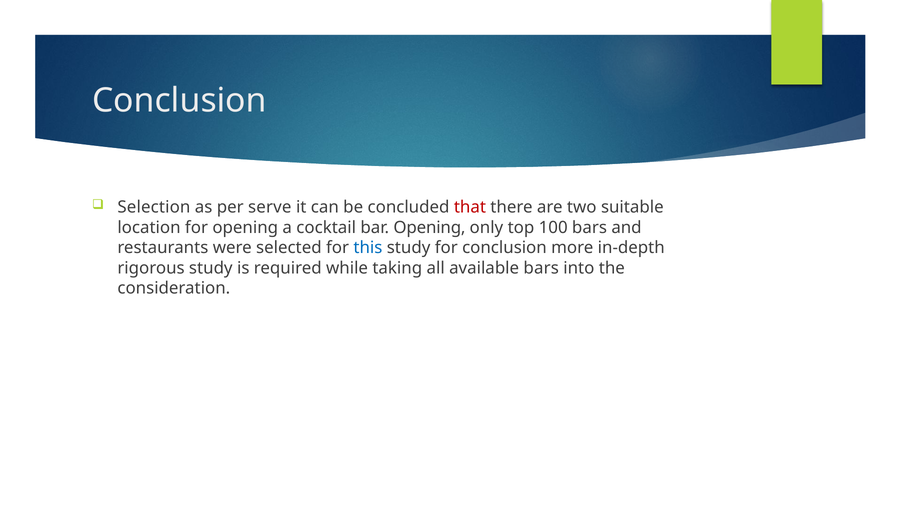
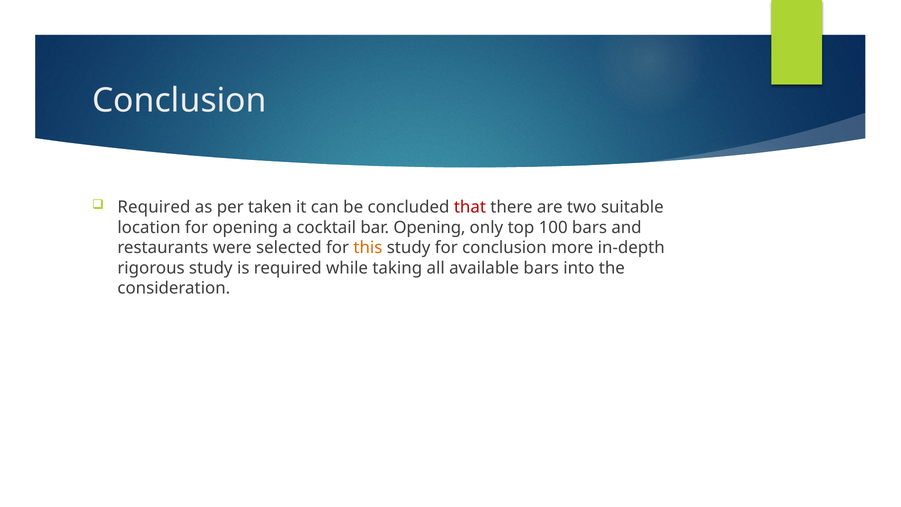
Selection: Selection -> Required (154, 207)
serve: serve -> taken (270, 207)
this colour: blue -> orange (368, 248)
